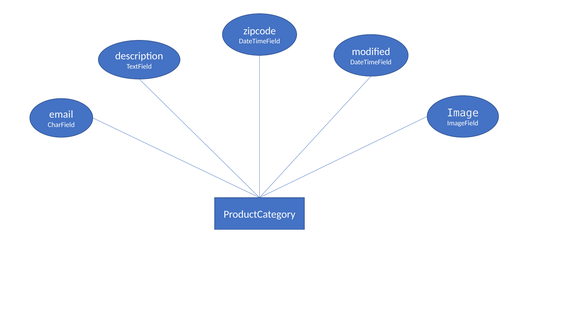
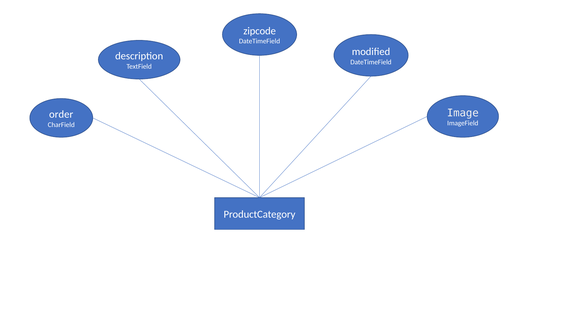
email: email -> order (61, 114)
